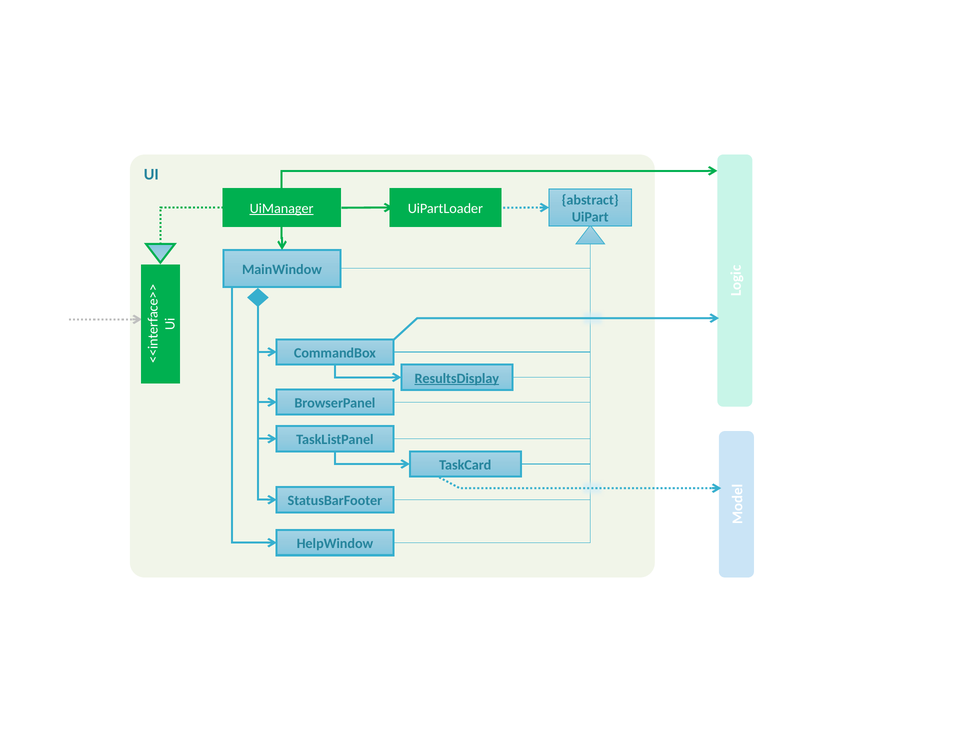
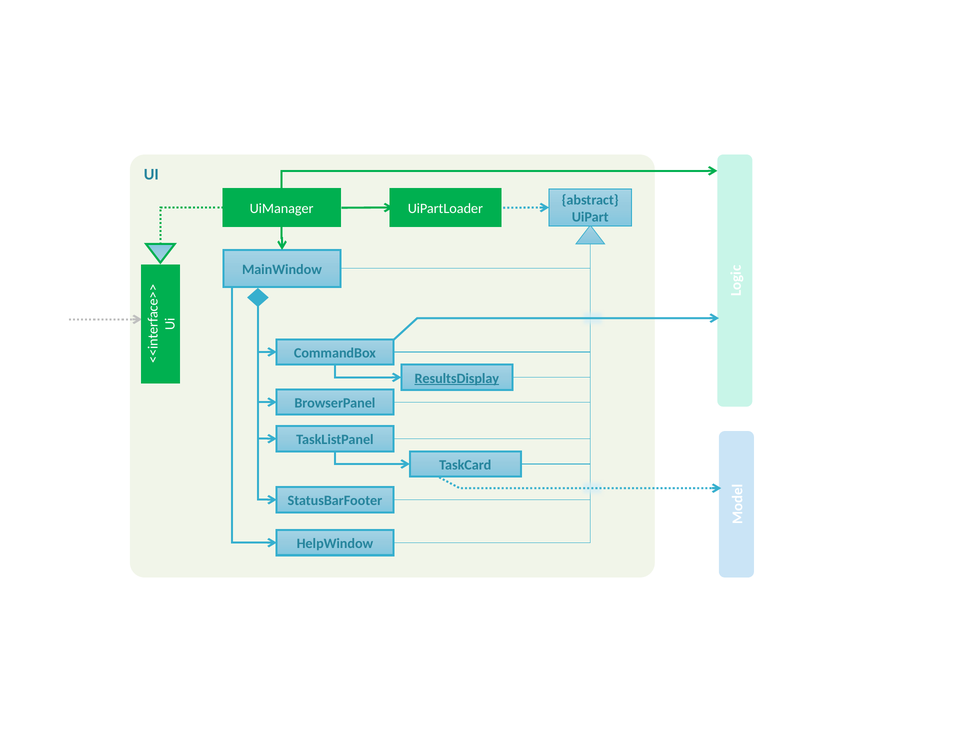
UiManager underline: present -> none (282, 208)
